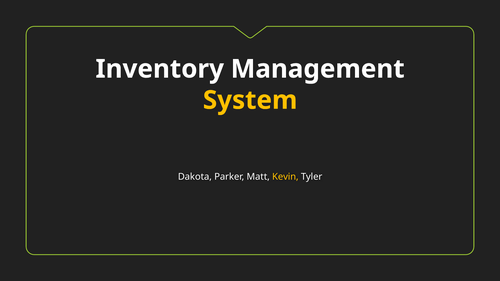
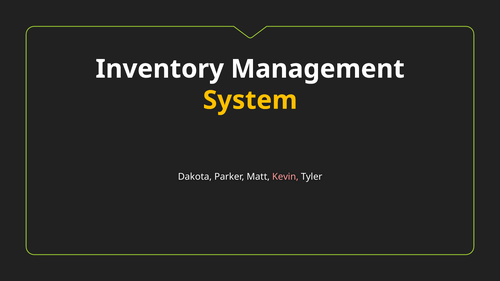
Kevin colour: yellow -> pink (285, 177)
